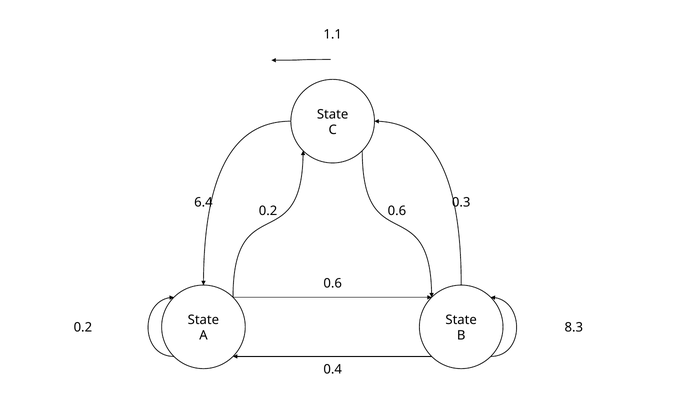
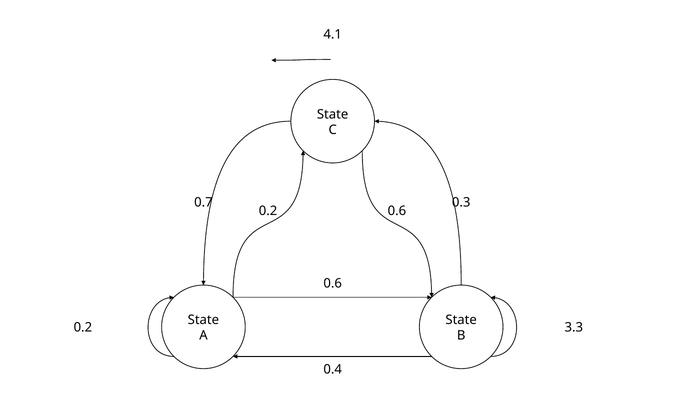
1.1: 1.1 -> 4.1 (333, 34)
6.4: 6.4 -> 0.7 (203, 202)
8.3: 8.3 -> 3.3 (574, 328)
